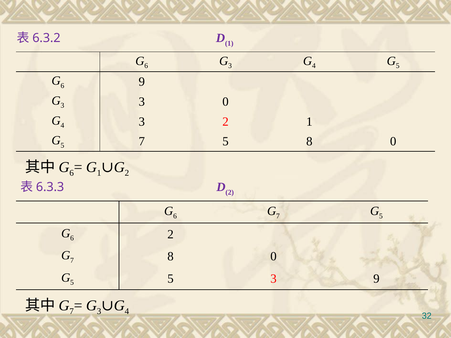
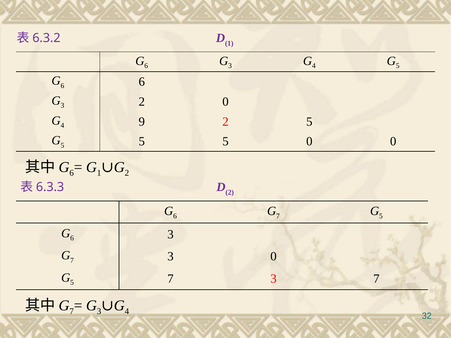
6 9: 9 -> 6 (142, 82)
3 3: 3 -> 2 (142, 102)
4 3: 3 -> 9 (142, 122)
2 1: 1 -> 5 (309, 122)
7: 7 -> 5 (142, 142)
5 8: 8 -> 0 (309, 142)
6 2: 2 -> 3 (170, 234)
8: 8 -> 3 (170, 257)
5 5: 5 -> 7 (170, 279)
3 9: 9 -> 7 (376, 279)
